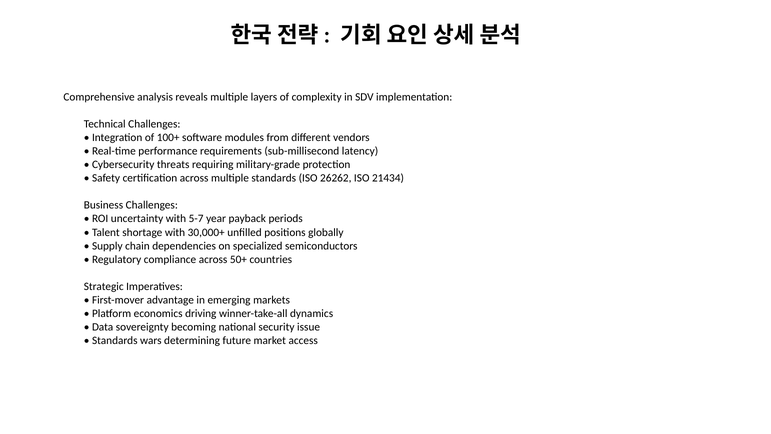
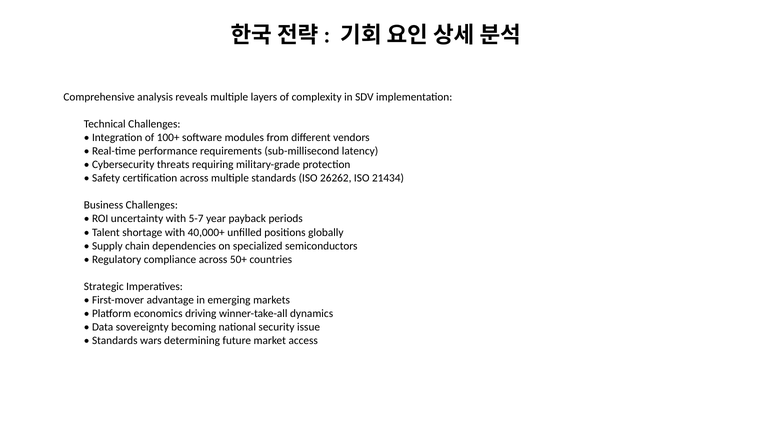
30,000+: 30,000+ -> 40,000+ (206, 232)
